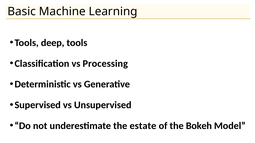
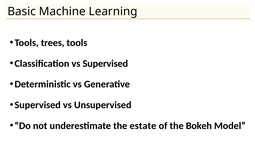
deep: deep -> trees (53, 43)
vs Processing: Processing -> Supervised (105, 64)
